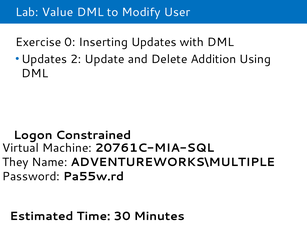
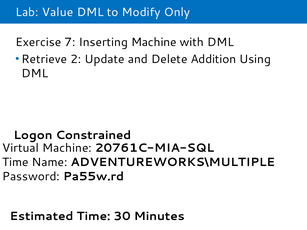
User: User -> Only (177, 12)
0: 0 -> 7 (70, 42)
Inserting Updates: Updates -> Machine (154, 42)
Updates: Updates -> Retrieve (44, 59)
They: They -> Time (15, 162)
